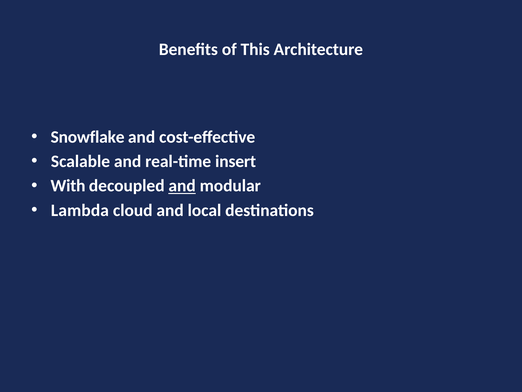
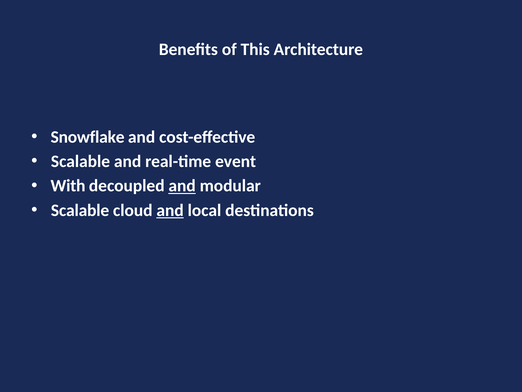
insert: insert -> event (236, 161)
Lambda: Lambda -> Scalable (80, 210)
and underline: none -> present (170, 210)
